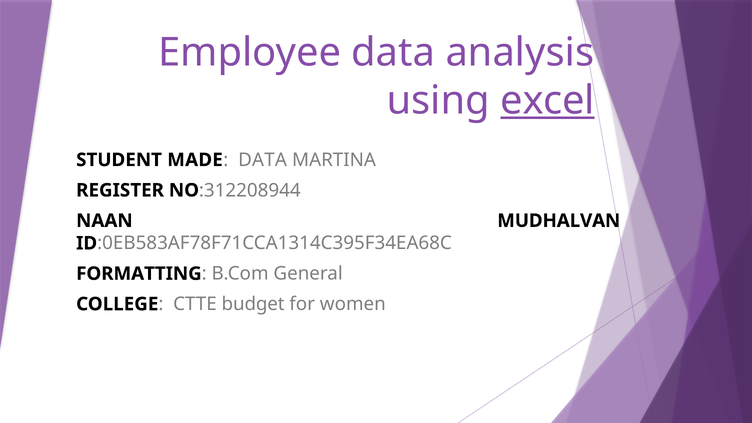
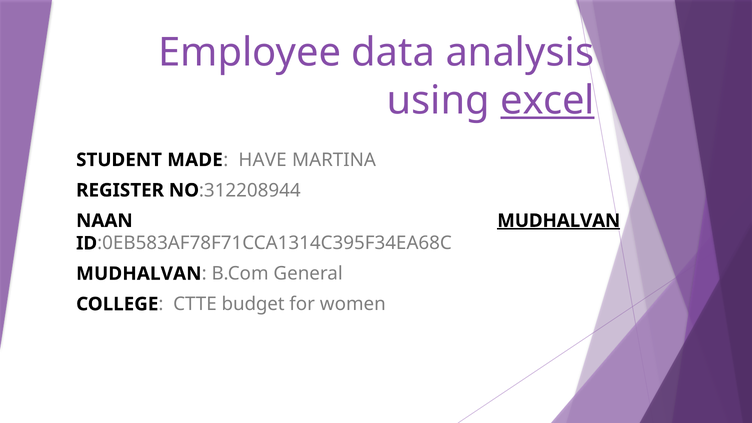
DATA: DATA -> HAVE (263, 160)
MUDHALVAN underline: none -> present (559, 221)
FORMATTING: FORMATTING -> MUDHALVAN (139, 274)
